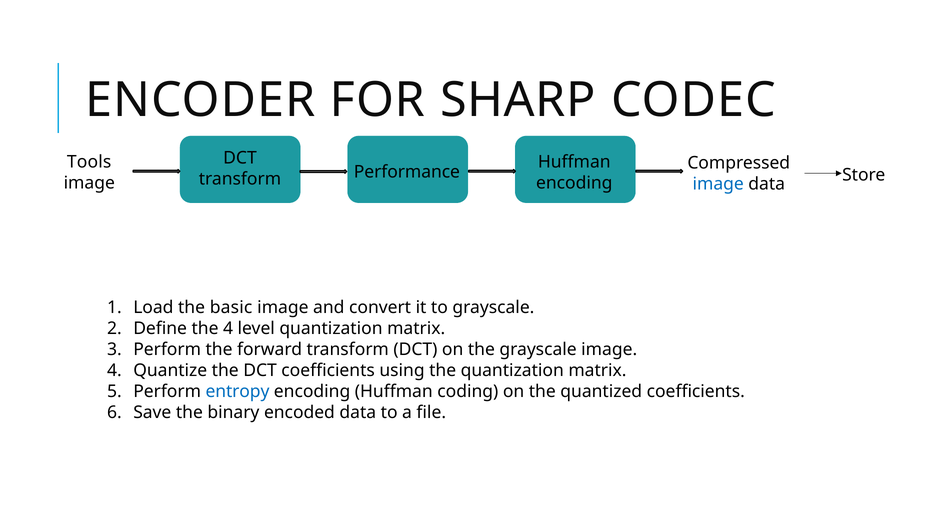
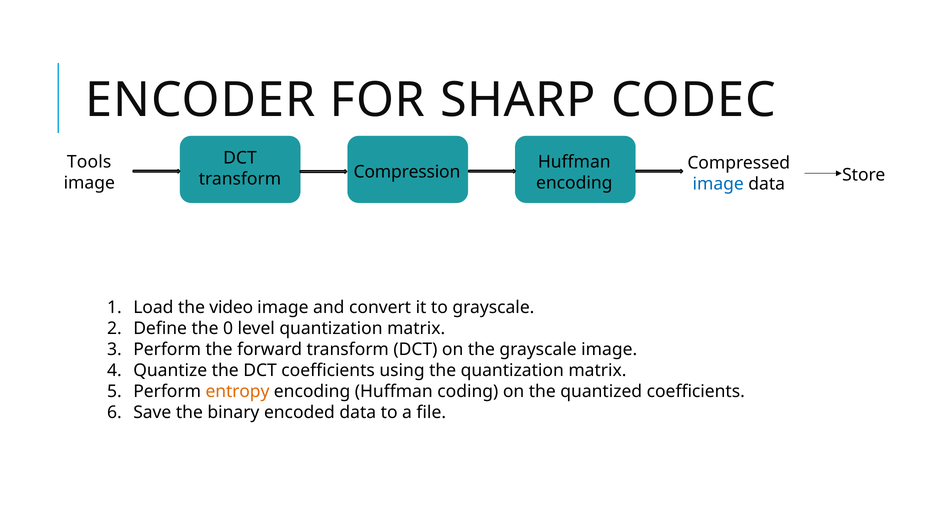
Performance: Performance -> Compression (407, 172)
basic: basic -> video (231, 307)
the 4: 4 -> 0 (228, 328)
entropy colour: blue -> orange (237, 391)
